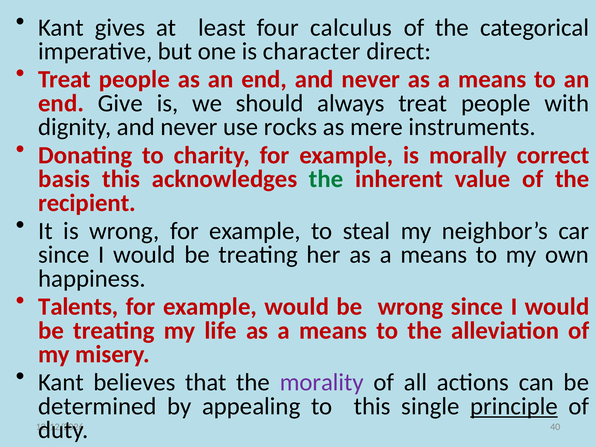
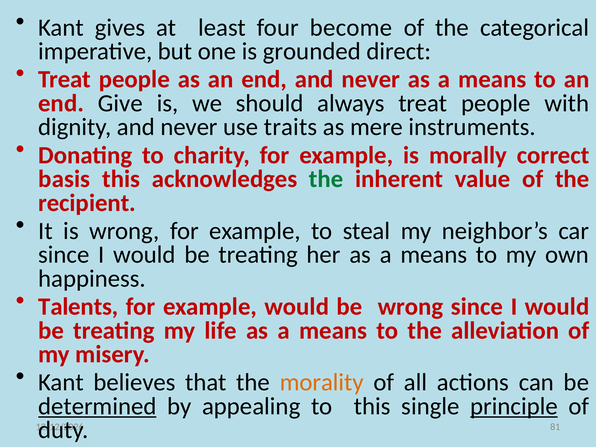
calculus: calculus -> become (351, 28)
character: character -> grounded (312, 51)
rocks: rocks -> traits (291, 127)
morality colour: purple -> orange (322, 382)
determined underline: none -> present (97, 406)
40: 40 -> 81 (555, 427)
